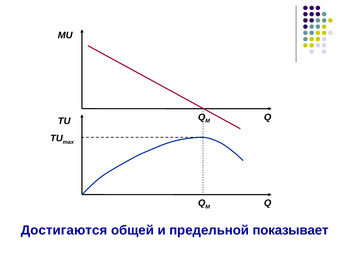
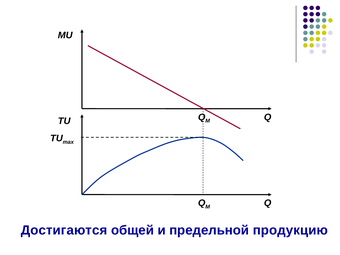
показывает: показывает -> продукцию (290, 230)
